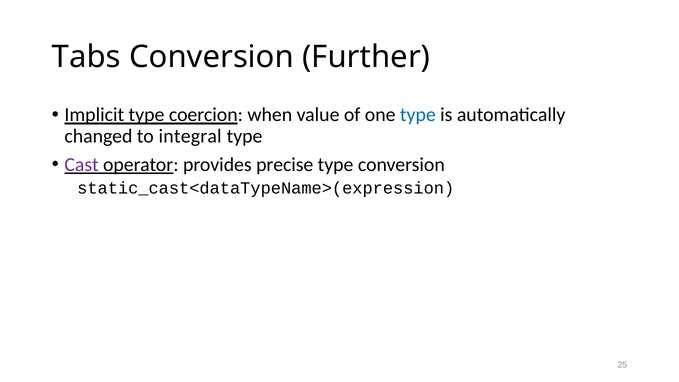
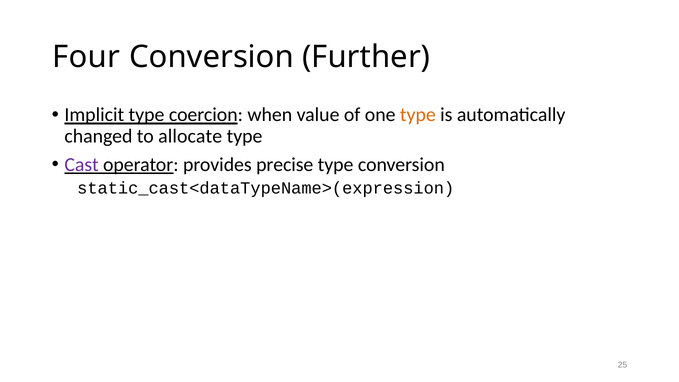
Tabs: Tabs -> Four (86, 57)
type colour: blue -> orange (418, 115)
integral: integral -> allocate (190, 136)
